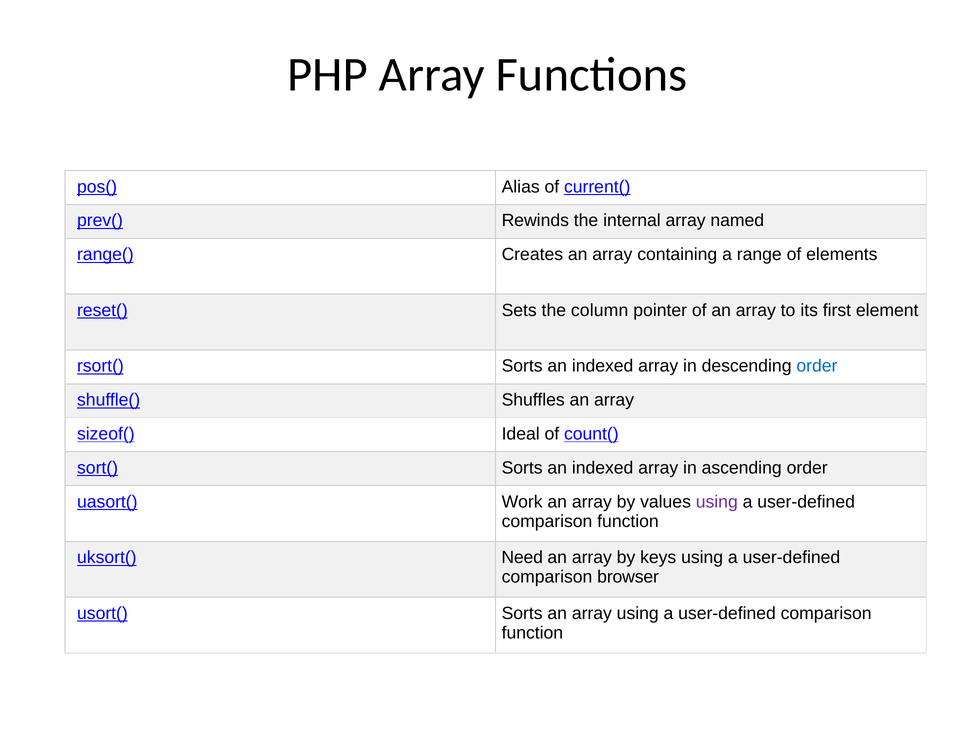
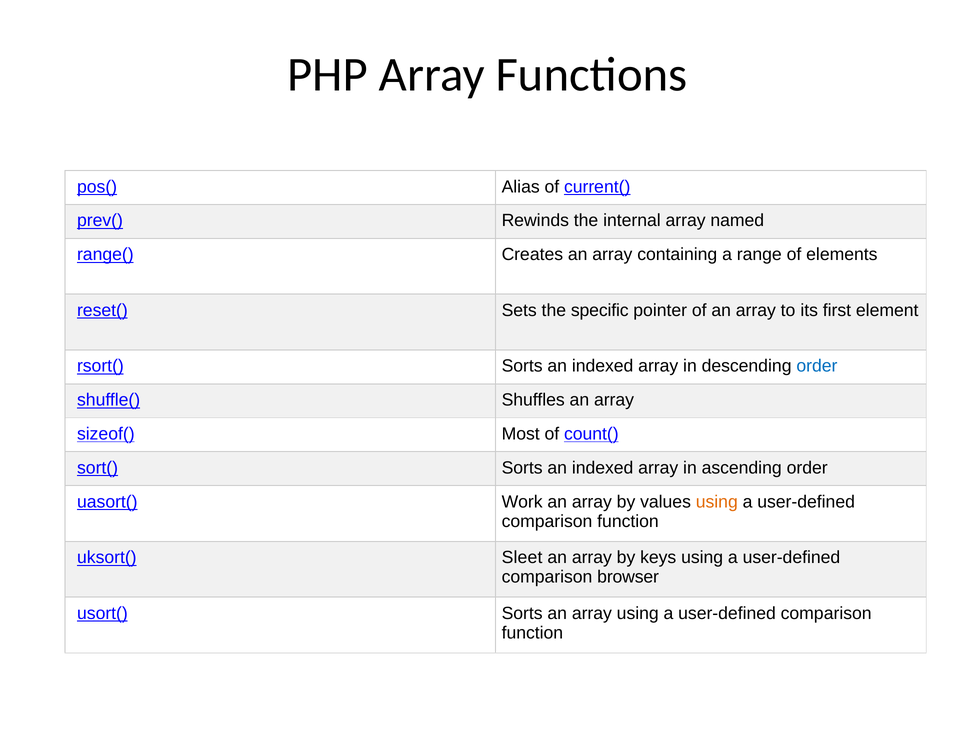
column: column -> specific (600, 310)
Ideal: Ideal -> Most (521, 434)
using colour: purple -> orange (717, 502)
Need: Need -> Sleet (522, 558)
